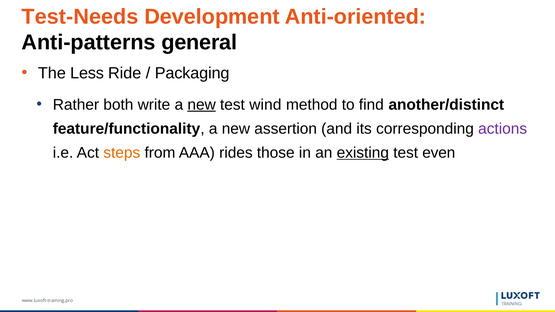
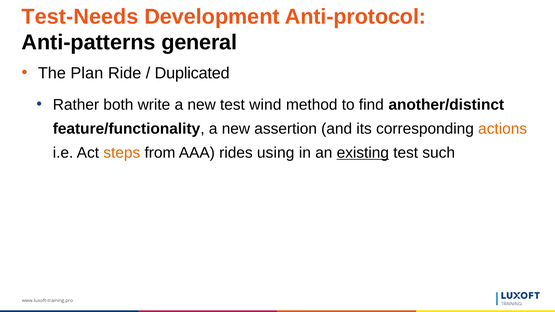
Anti-oriented: Anti-oriented -> Anti-protocol (355, 17)
Less: Less -> Plan (87, 73)
Packaging: Packaging -> Duplicated (192, 73)
new underline: present -> none (202, 105)
actions colour: purple -> orange (503, 129)
those: those -> using (276, 153)
even: even -> such (439, 153)
